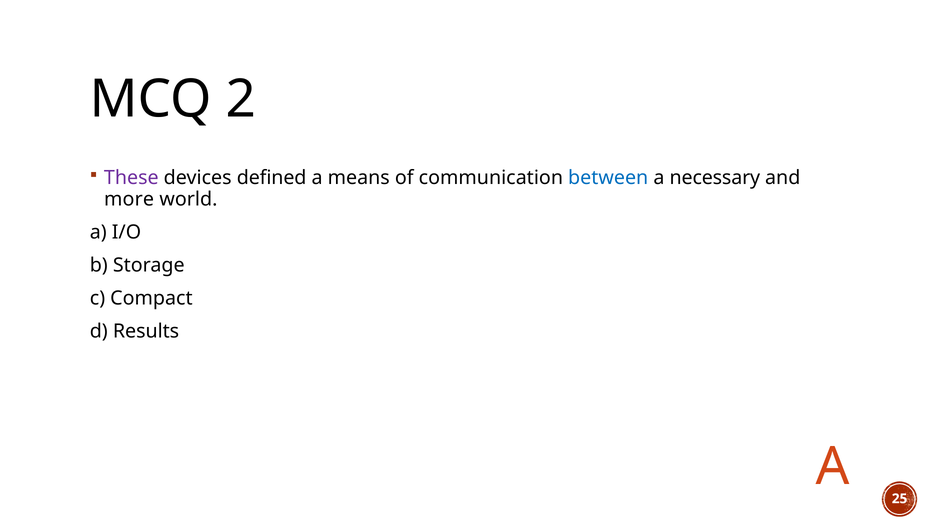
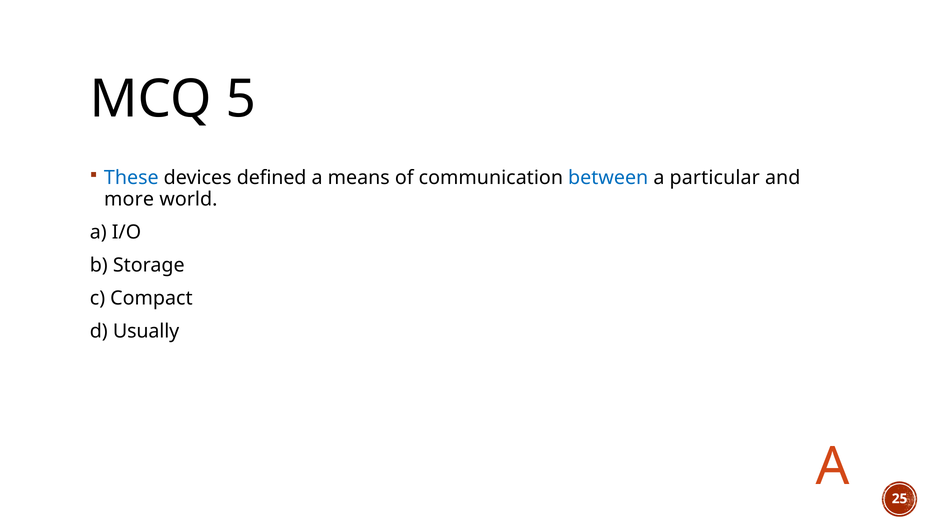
2: 2 -> 5 (241, 99)
These colour: purple -> blue (131, 178)
necessary: necessary -> particular (715, 178)
Results: Results -> Usually (146, 331)
